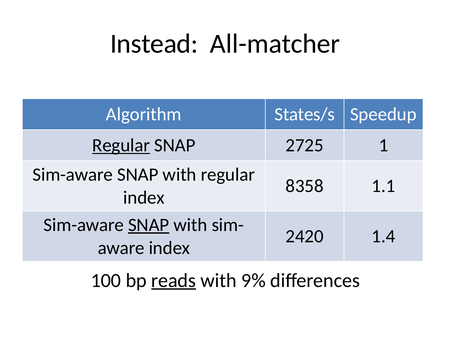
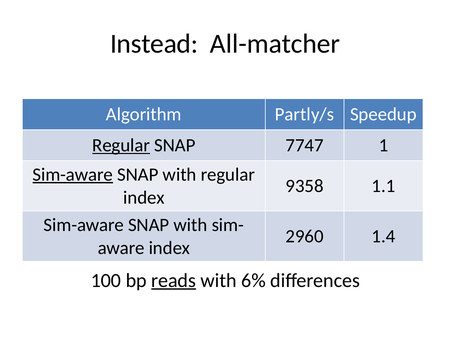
States/s: States/s -> Partly/s (305, 114)
2725: 2725 -> 7747 (305, 145)
Sim-aware underline: none -> present (73, 175)
8358: 8358 -> 9358 (305, 186)
SNAP underline: present -> none (149, 225)
2420: 2420 -> 2960 (305, 237)
9%: 9% -> 6% (253, 281)
